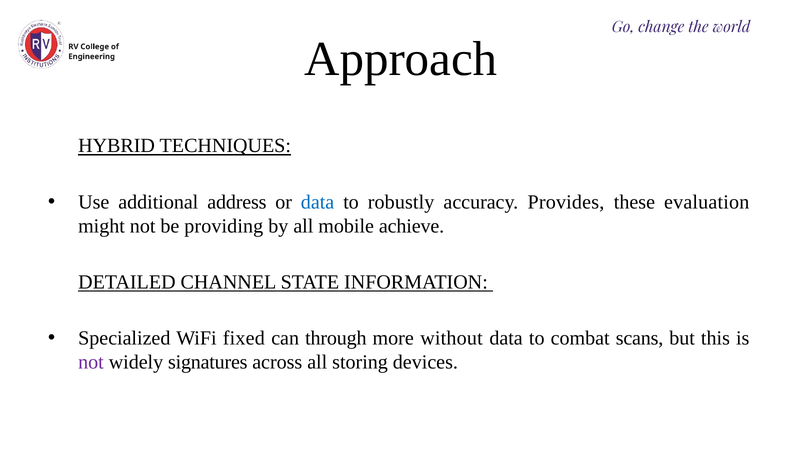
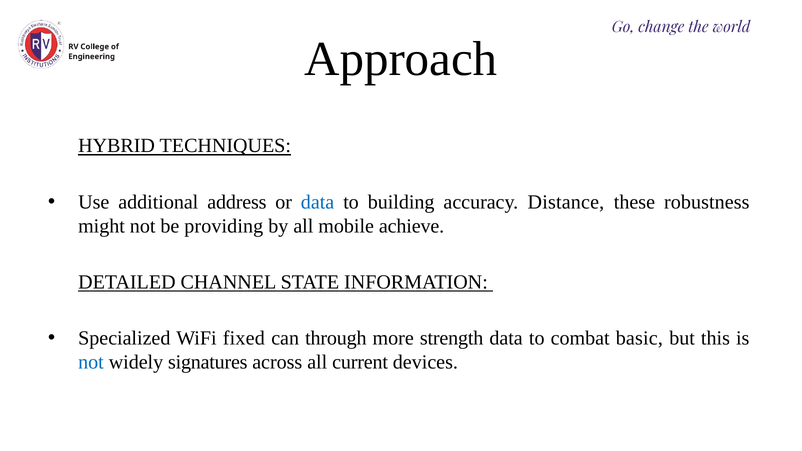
robustly: robustly -> building (401, 202)
Provides: Provides -> Distance (566, 202)
evaluation: evaluation -> robustness (707, 202)
without: without -> strength (452, 338)
scans: scans -> basic (639, 338)
not colour: purple -> blue (91, 362)
storing: storing -> current (360, 362)
